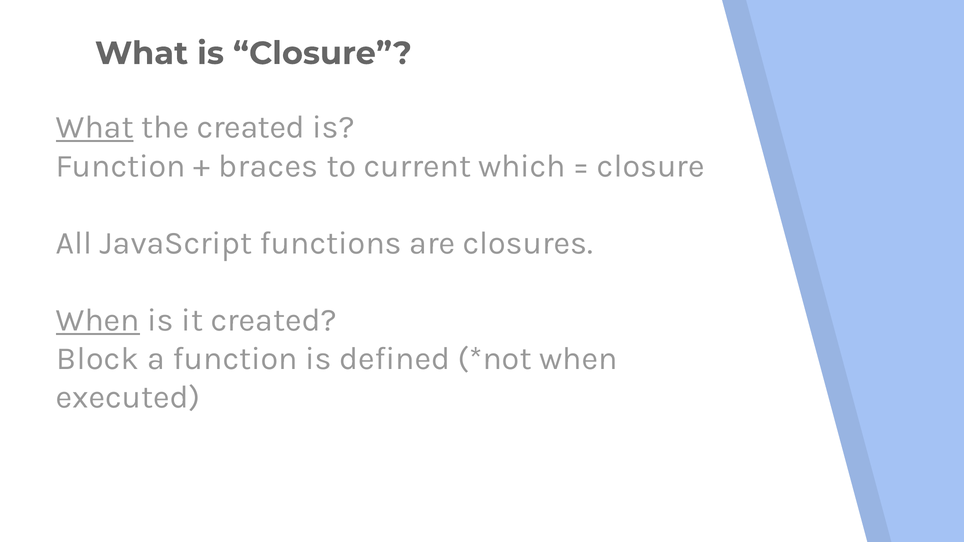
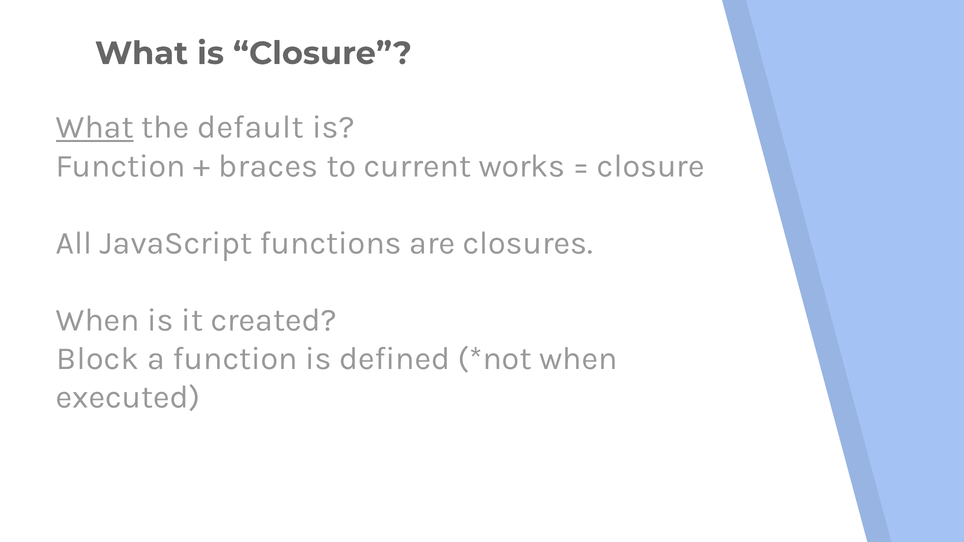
the created: created -> default (251, 127)
which: which -> works (522, 166)
When underline: present -> none (98, 320)
